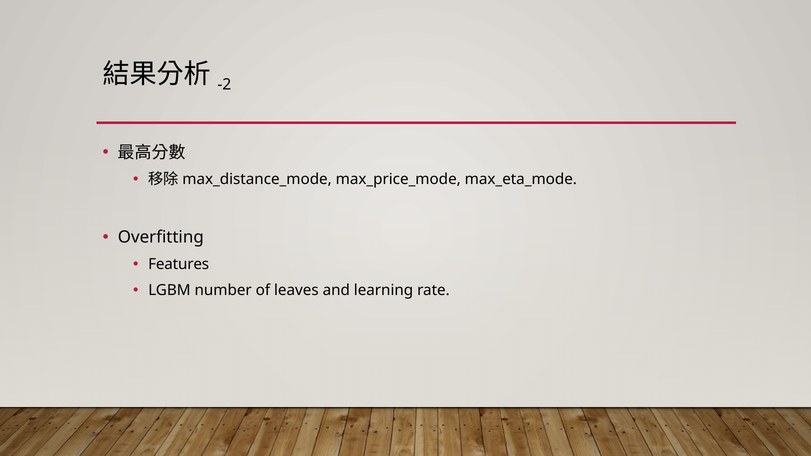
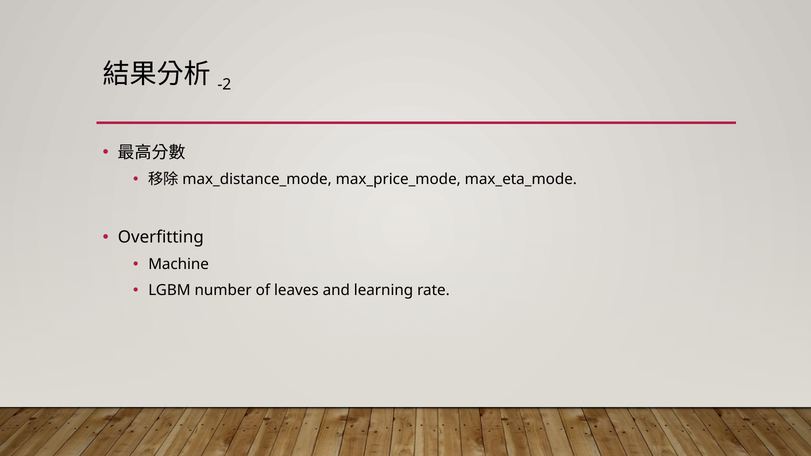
Features: Features -> Machine (179, 264)
